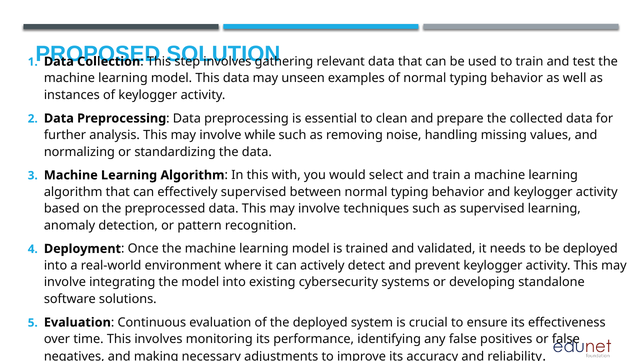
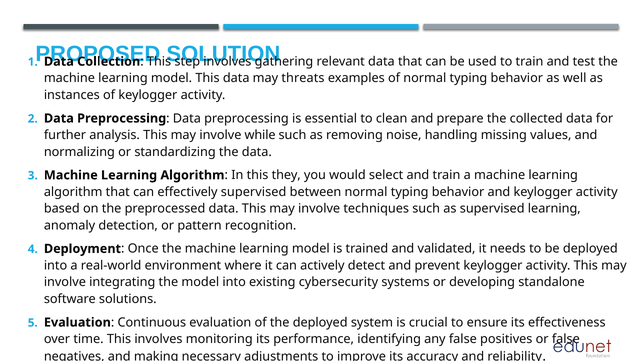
unseen: unseen -> threats (303, 78)
with: with -> they (286, 175)
